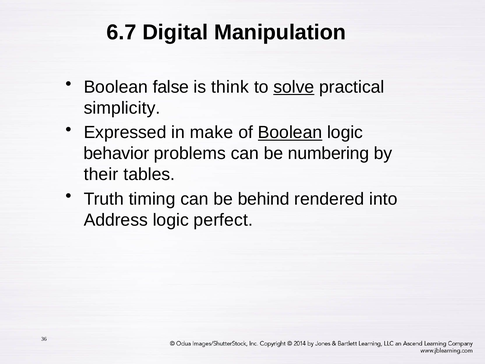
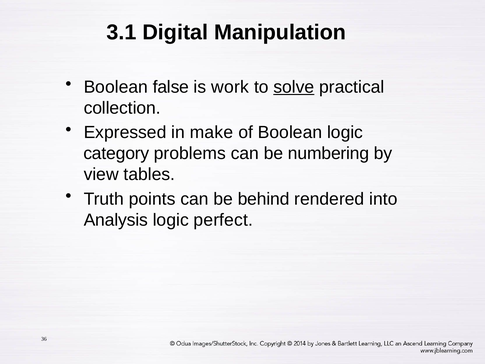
6.7: 6.7 -> 3.1 (121, 32)
think: think -> work (230, 87)
simplicity: simplicity -> collection (122, 108)
Boolean underline: present -> none (290, 132)
behavior: behavior -> category (116, 153)
their: their -> view (101, 174)
timing: timing -> points (152, 199)
Address: Address -> Analysis (116, 220)
